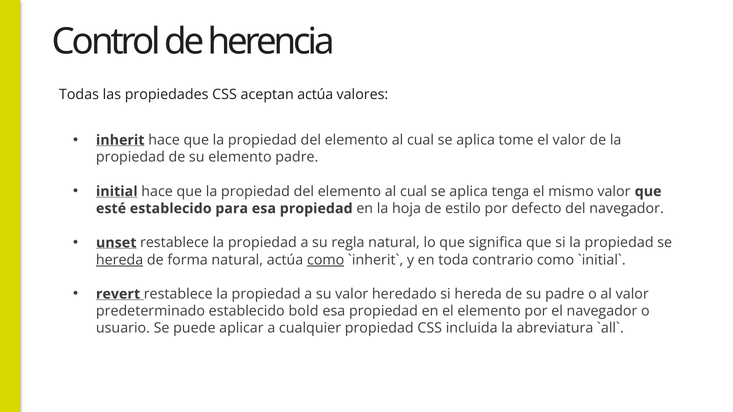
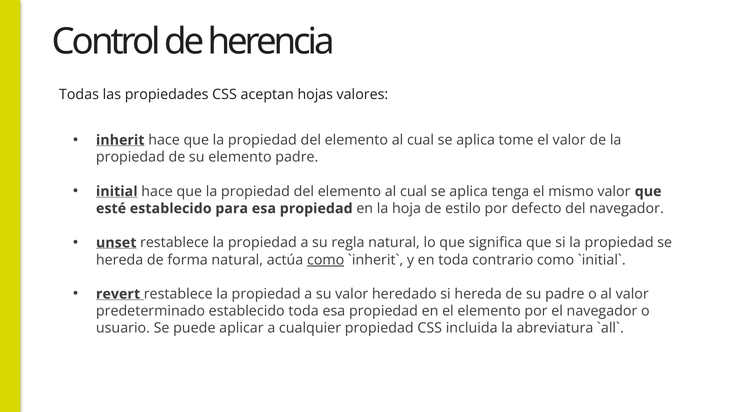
aceptan actúa: actúa -> hojas (315, 95)
hereda underline: present -> none (120, 260)
establecido bold: bold -> toda (304, 311)
